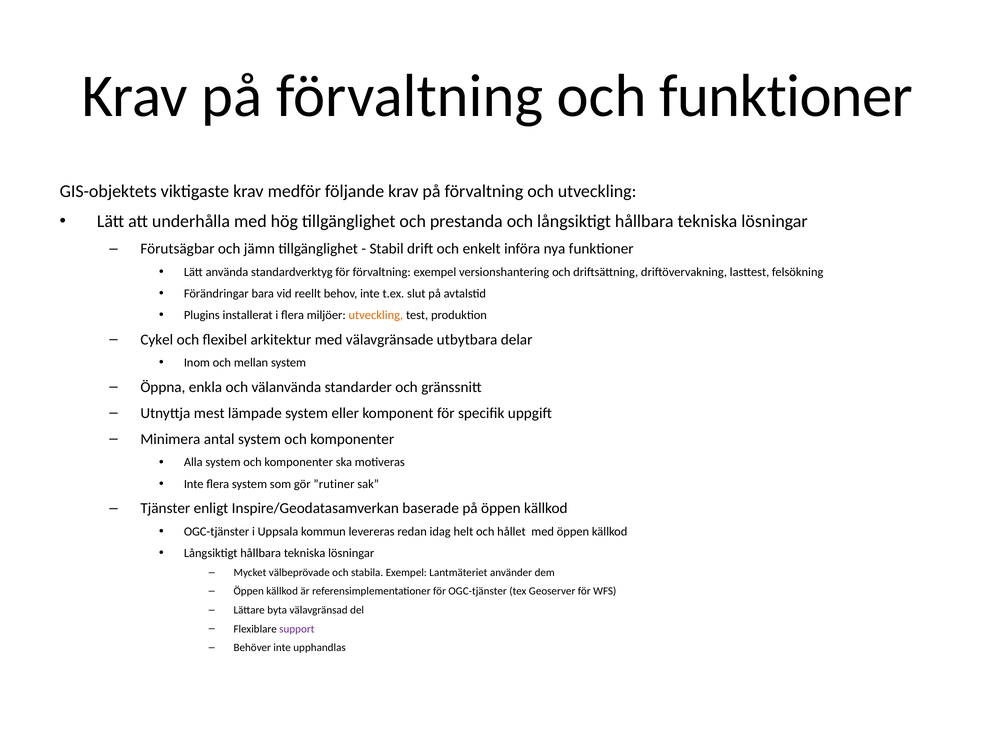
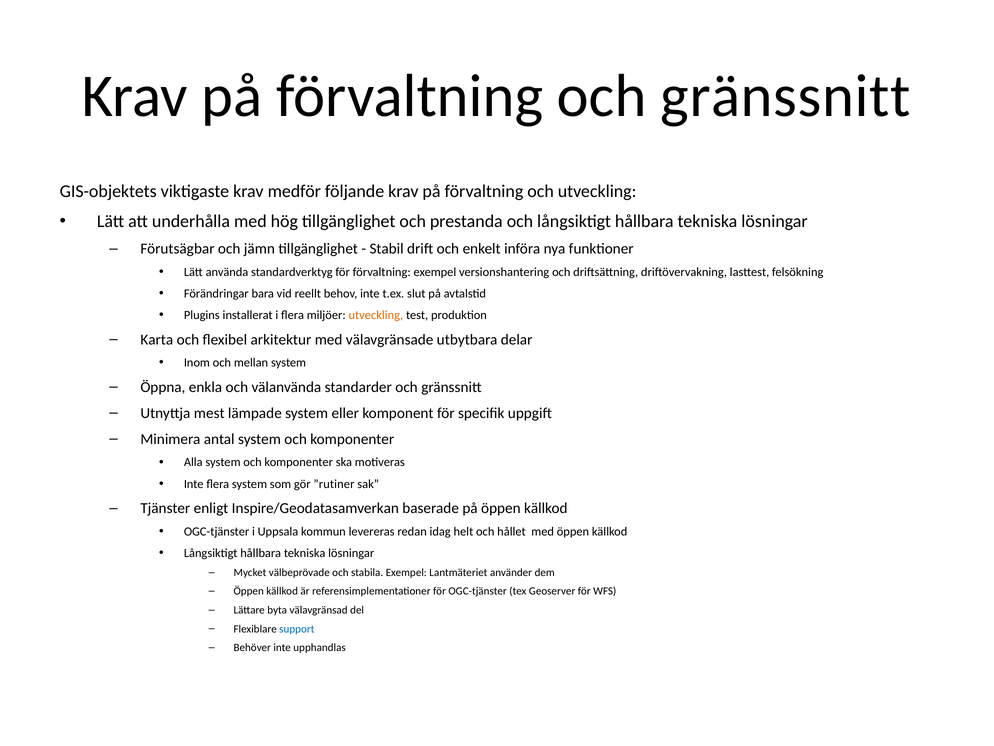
förvaltning och funktioner: funktioner -> gränssnitt (785, 96)
Cykel: Cykel -> Karta (157, 339)
support colour: purple -> blue (297, 628)
